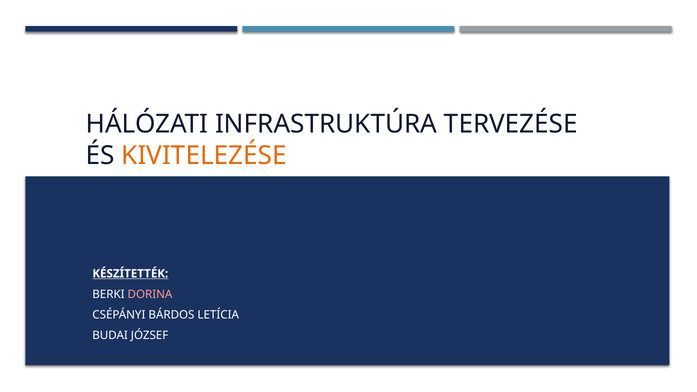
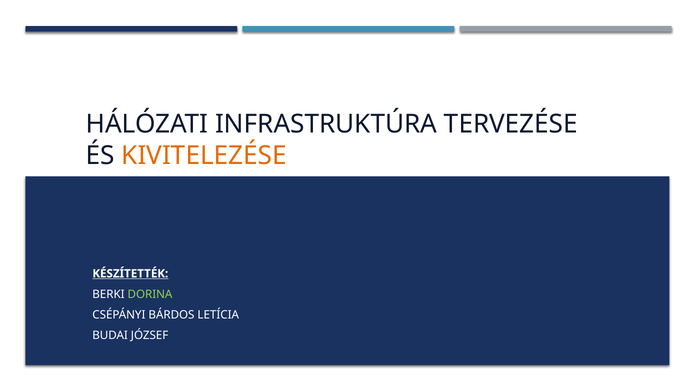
DORINA colour: pink -> light green (150, 294)
